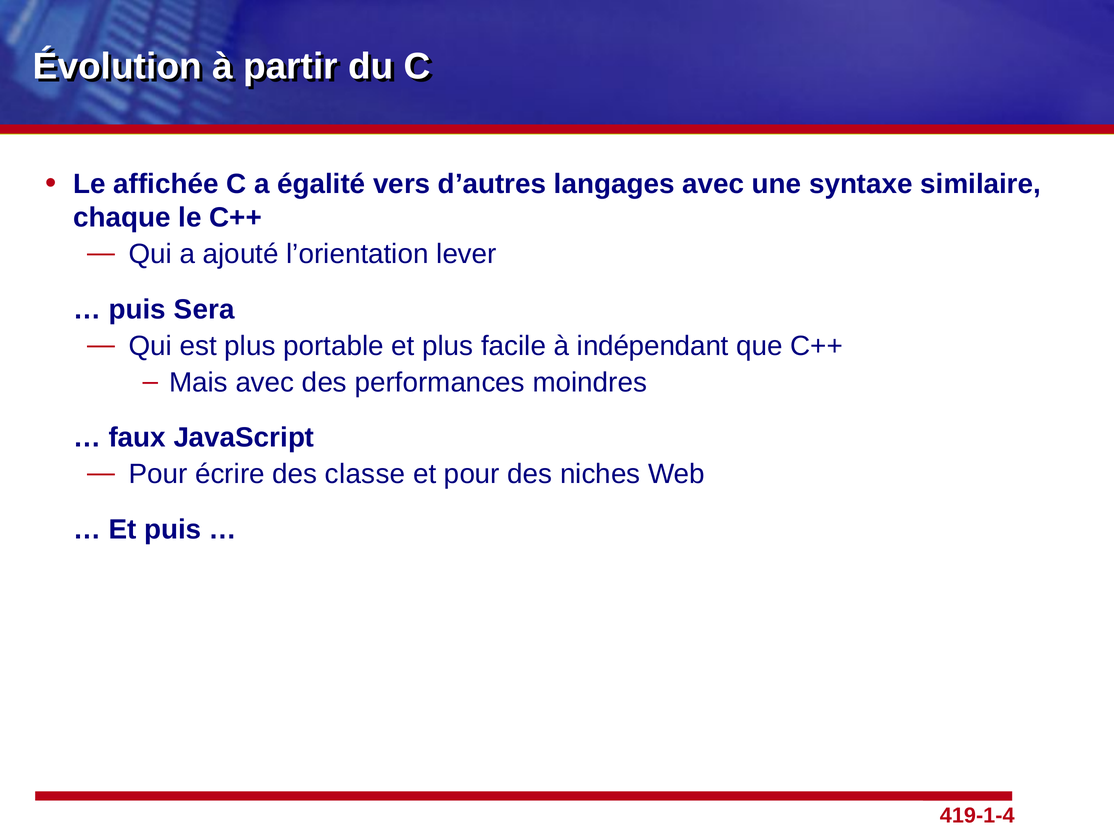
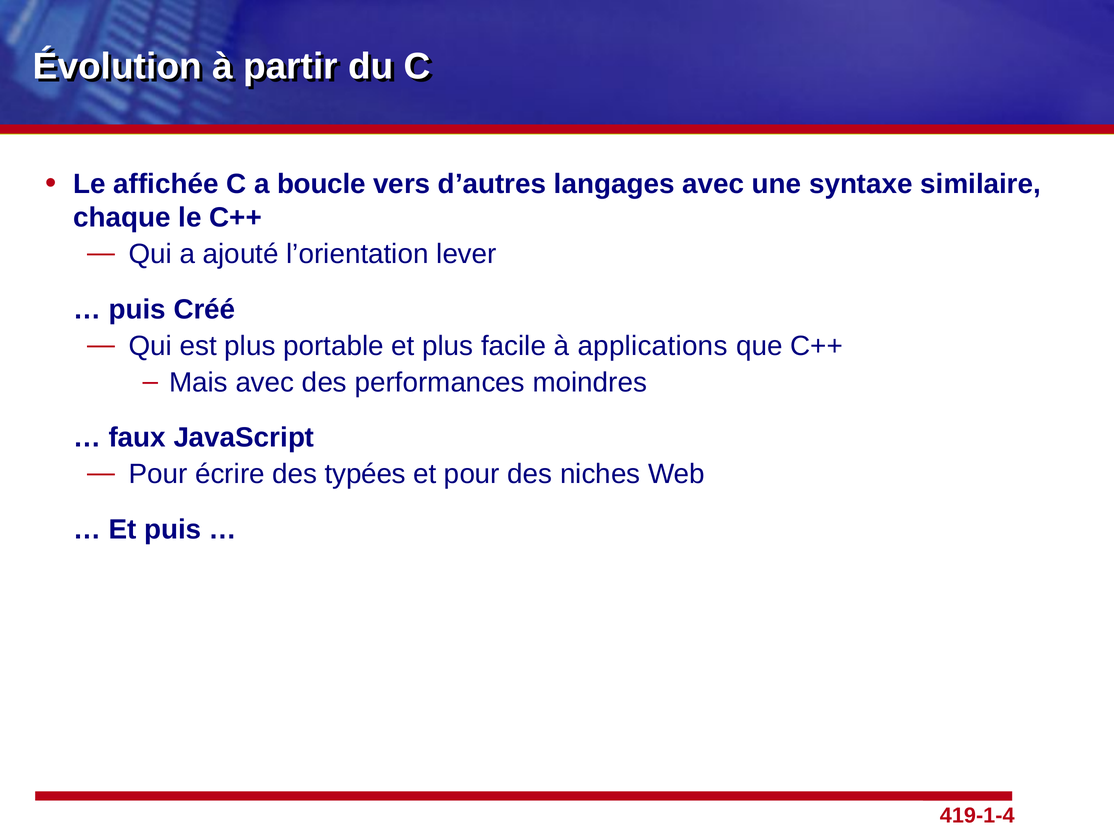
égalité: égalité -> boucle (321, 184)
Sera: Sera -> Créé (205, 309)
indépendant: indépendant -> applications (653, 346)
classe: classe -> typées (365, 474)
